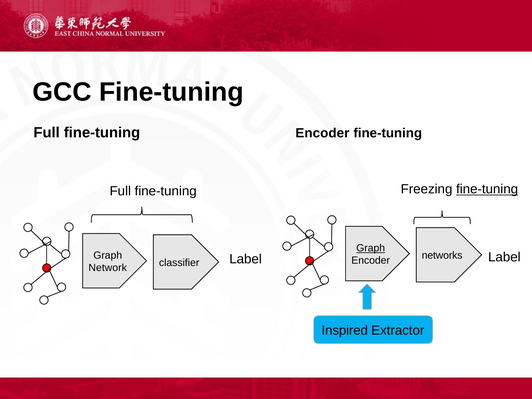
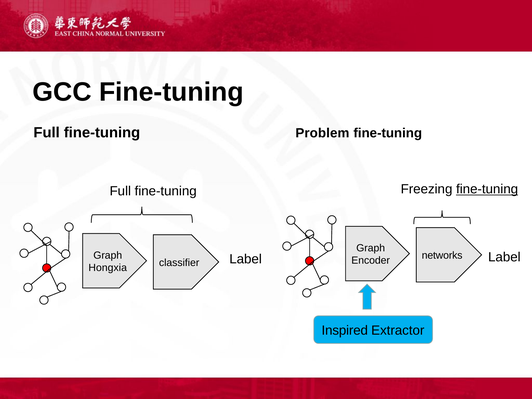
fine-tuning Encoder: Encoder -> Problem (322, 133)
Graph underline: present -> none (371, 248)
Network: Network -> Hongxia (108, 268)
